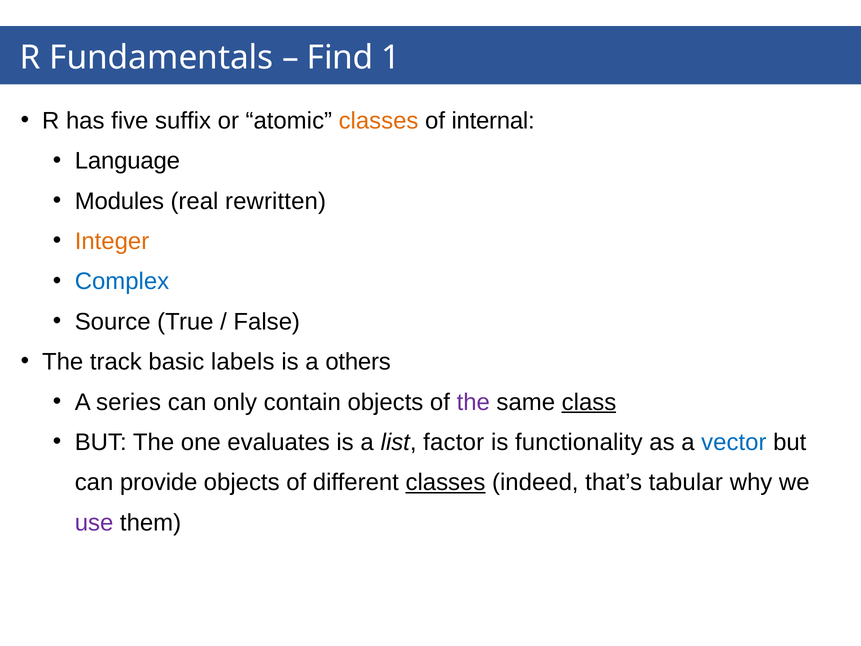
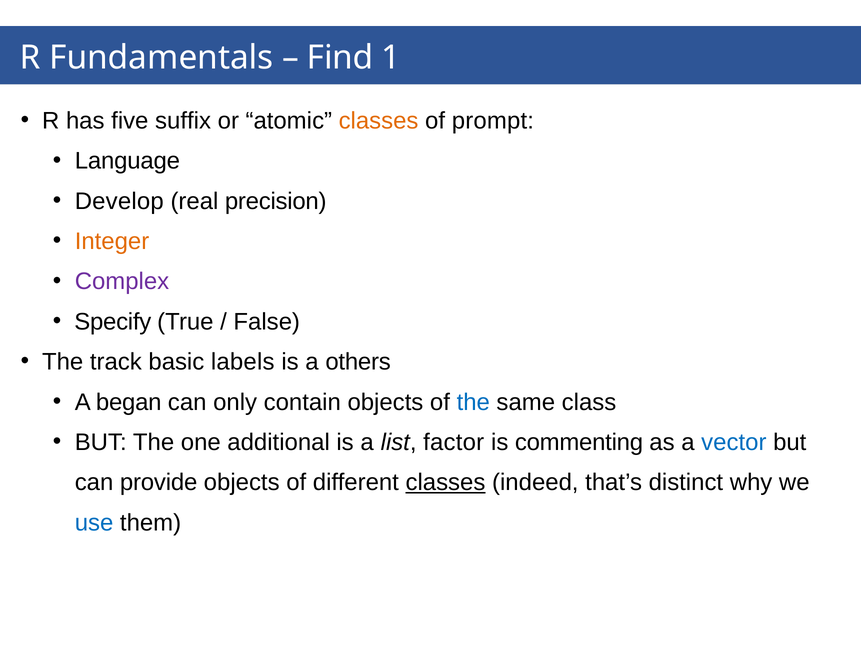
internal: internal -> prompt (493, 121)
Modules: Modules -> Develop (119, 201)
rewritten: rewritten -> precision (276, 201)
Complex colour: blue -> purple (122, 281)
Source: Source -> Specify (113, 322)
series: series -> began (129, 402)
the colour: purple -> blue (473, 402)
class underline: present -> none (589, 402)
evaluates: evaluates -> additional (279, 442)
functionality: functionality -> commenting (579, 442)
tabular: tabular -> distinct (686, 482)
use colour: purple -> blue (94, 522)
